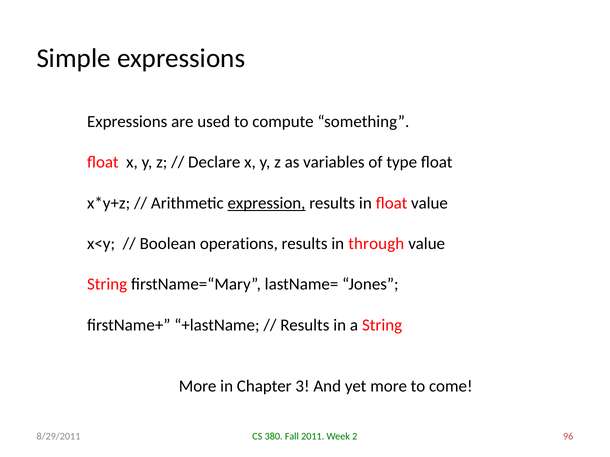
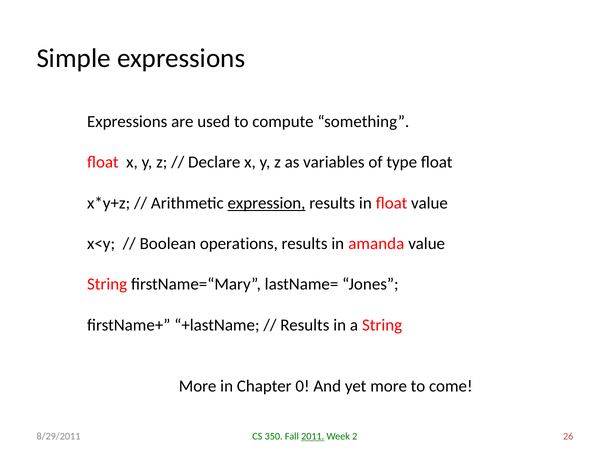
through: through -> amanda (376, 244)
3: 3 -> 0 (303, 387)
380: 380 -> 350 (274, 437)
2011 underline: none -> present (313, 437)
96: 96 -> 26 (568, 437)
